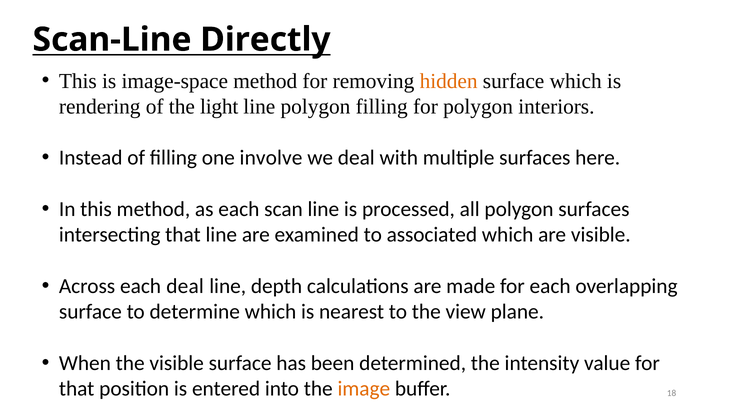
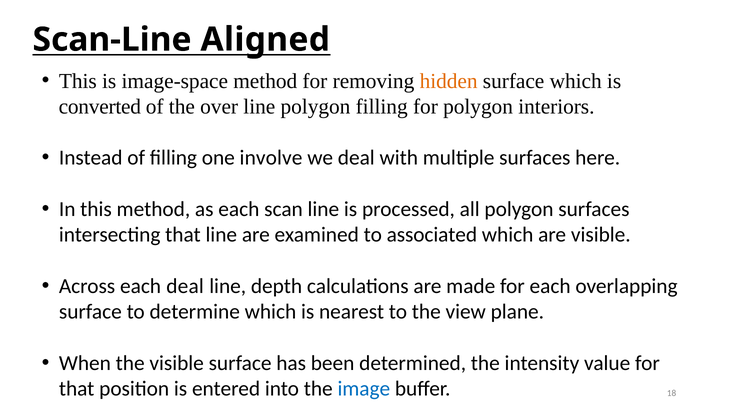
Directly: Directly -> Aligned (265, 40)
rendering: rendering -> converted (100, 107)
light: light -> over (219, 107)
image colour: orange -> blue (364, 389)
